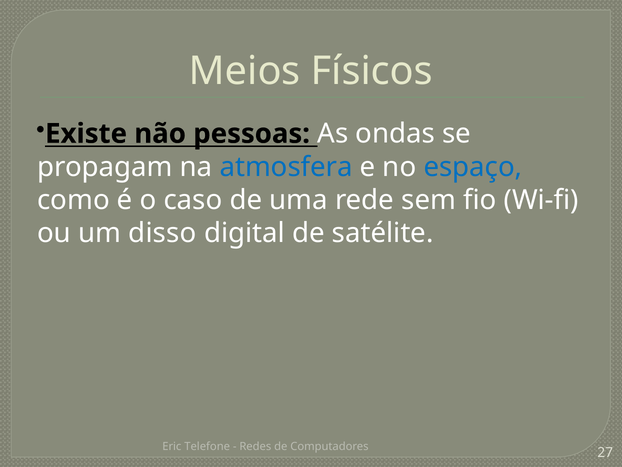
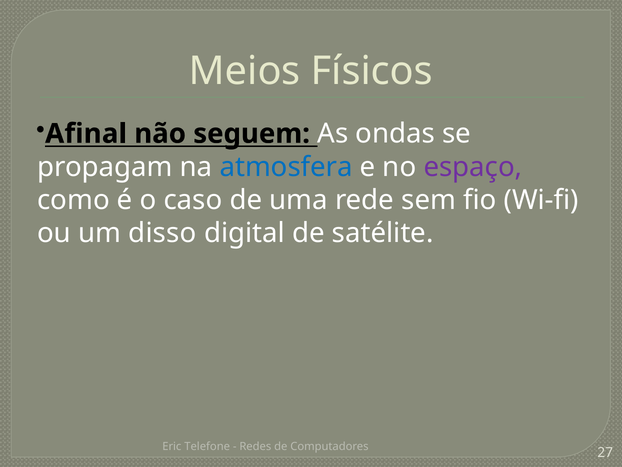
Existe: Existe -> Afinal (86, 134)
pessoas: pessoas -> seguem (252, 134)
espaço colour: blue -> purple (473, 167)
